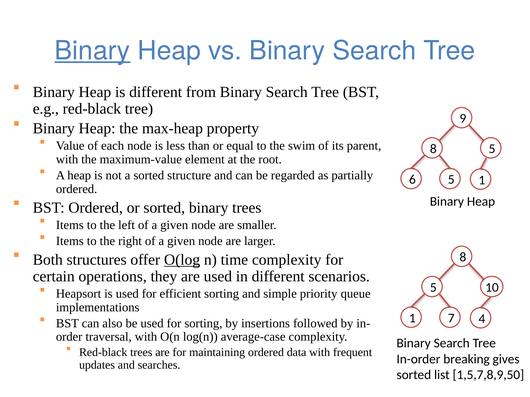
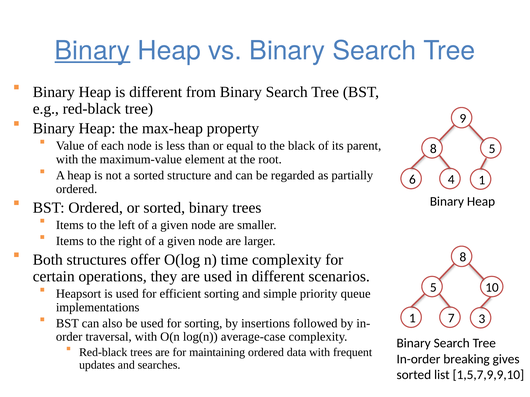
swim: swim -> black (302, 146)
6 5: 5 -> 4 (451, 180)
O(log underline: present -> none (182, 260)
4: 4 -> 3 (482, 319)
1,5,7,8,9,50: 1,5,7,8,9,50 -> 1,5,7,9,9,10 (488, 375)
